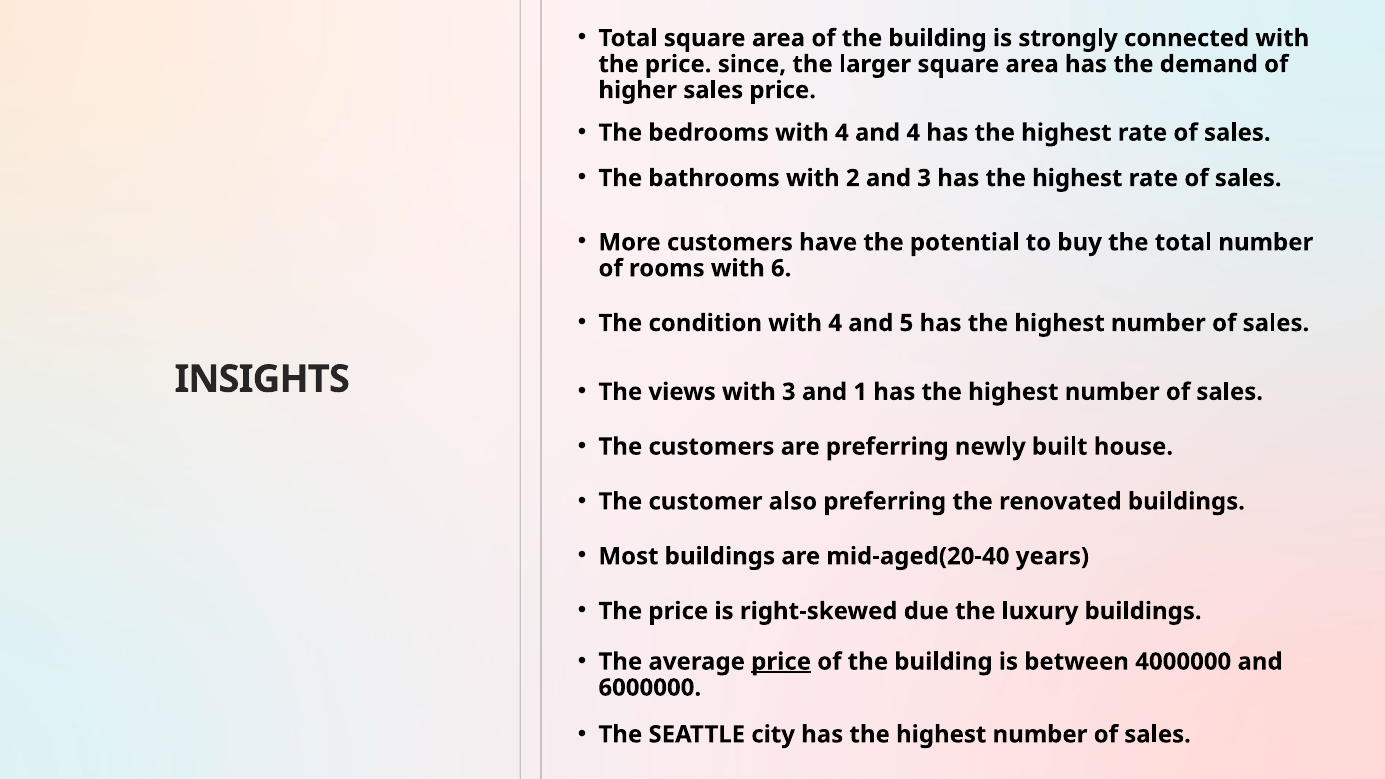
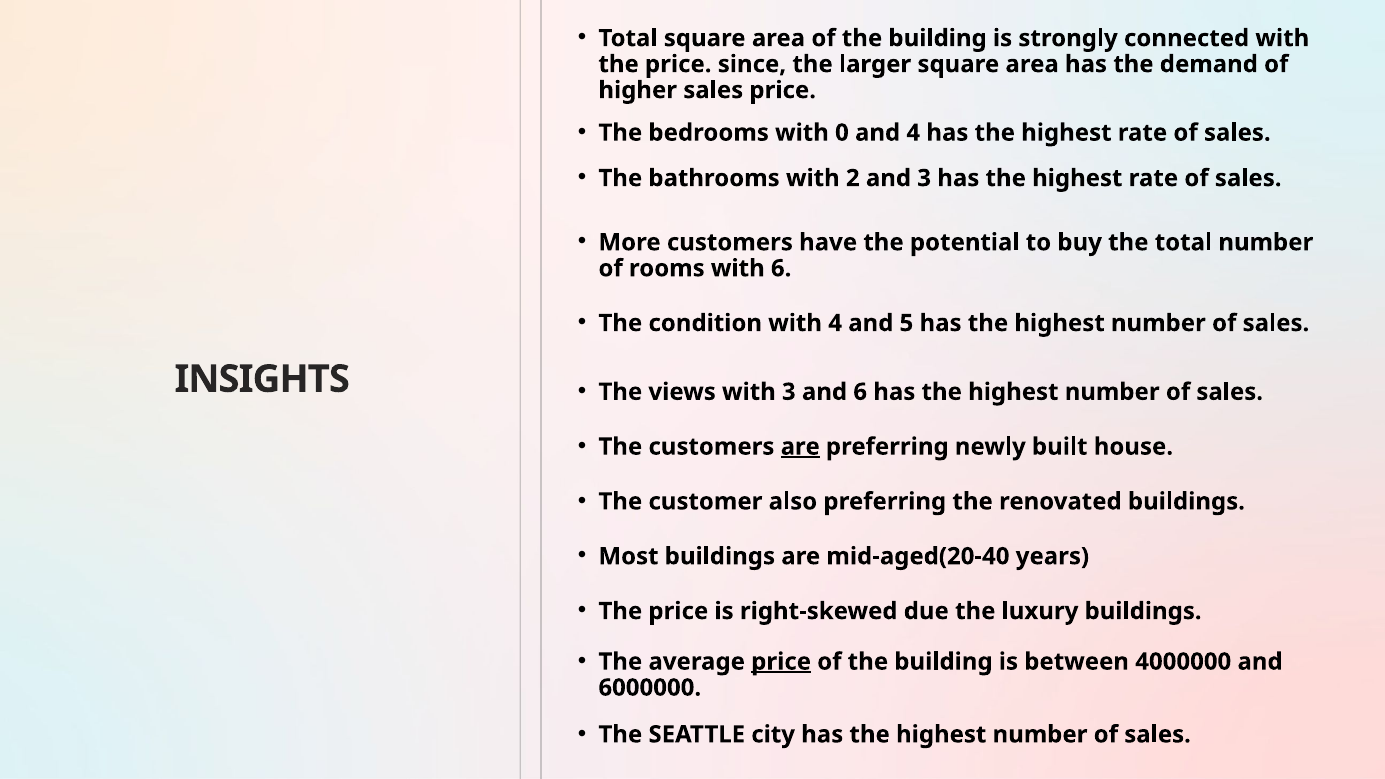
bedrooms with 4: 4 -> 0 (842, 133)
and 1: 1 -> 6 (860, 392)
are underline: none -> present (800, 447)
